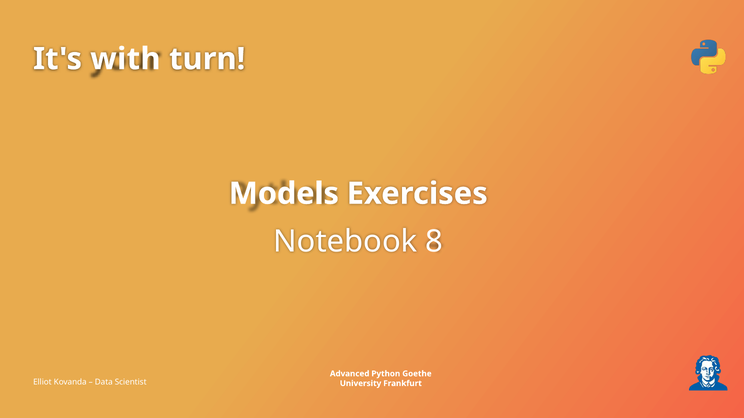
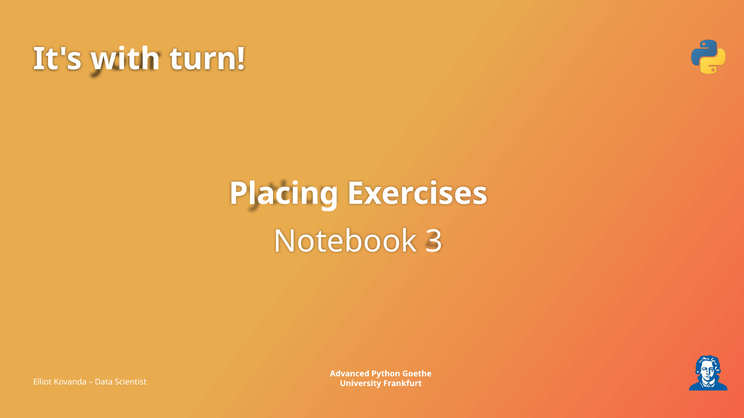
Models: Models -> Placing (284, 194)
8: 8 -> 3 (434, 242)
